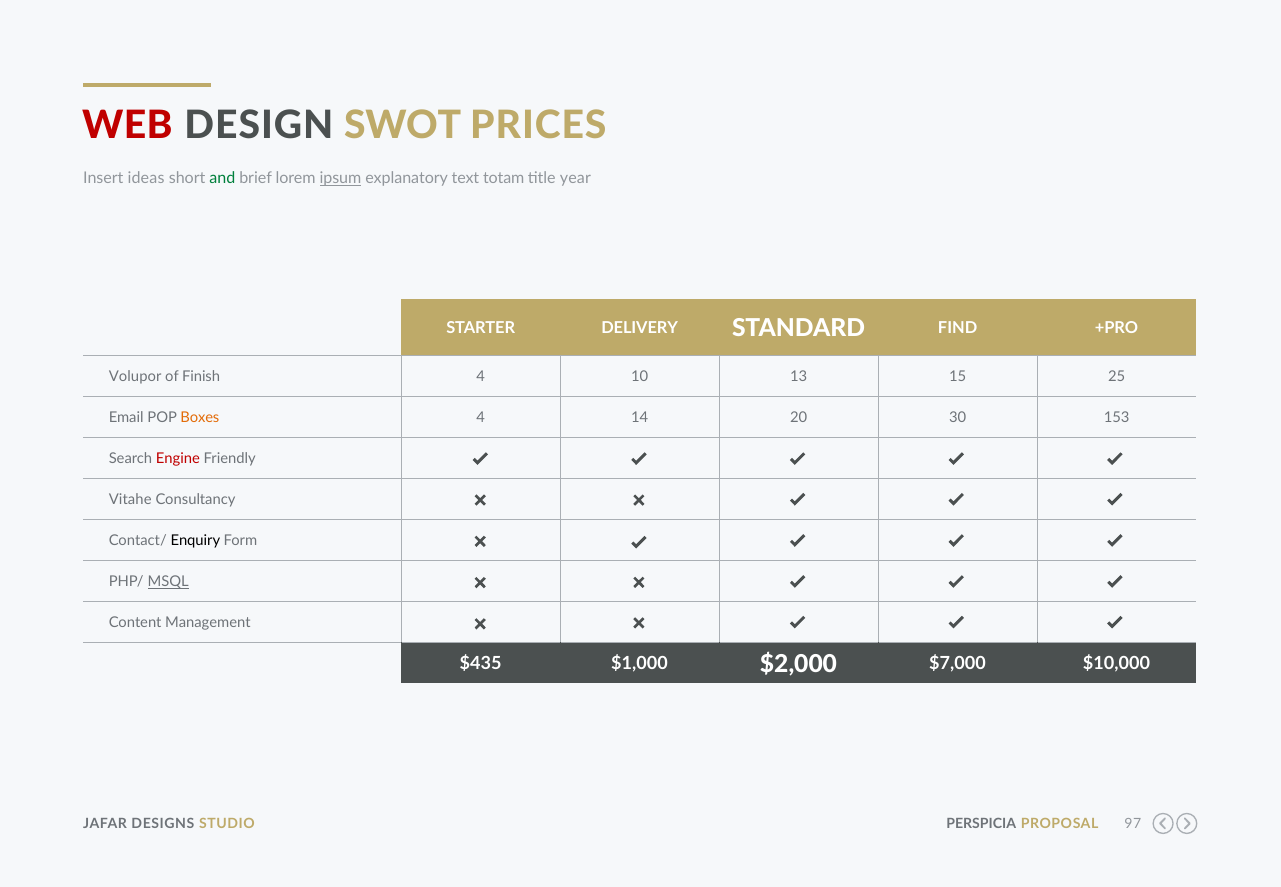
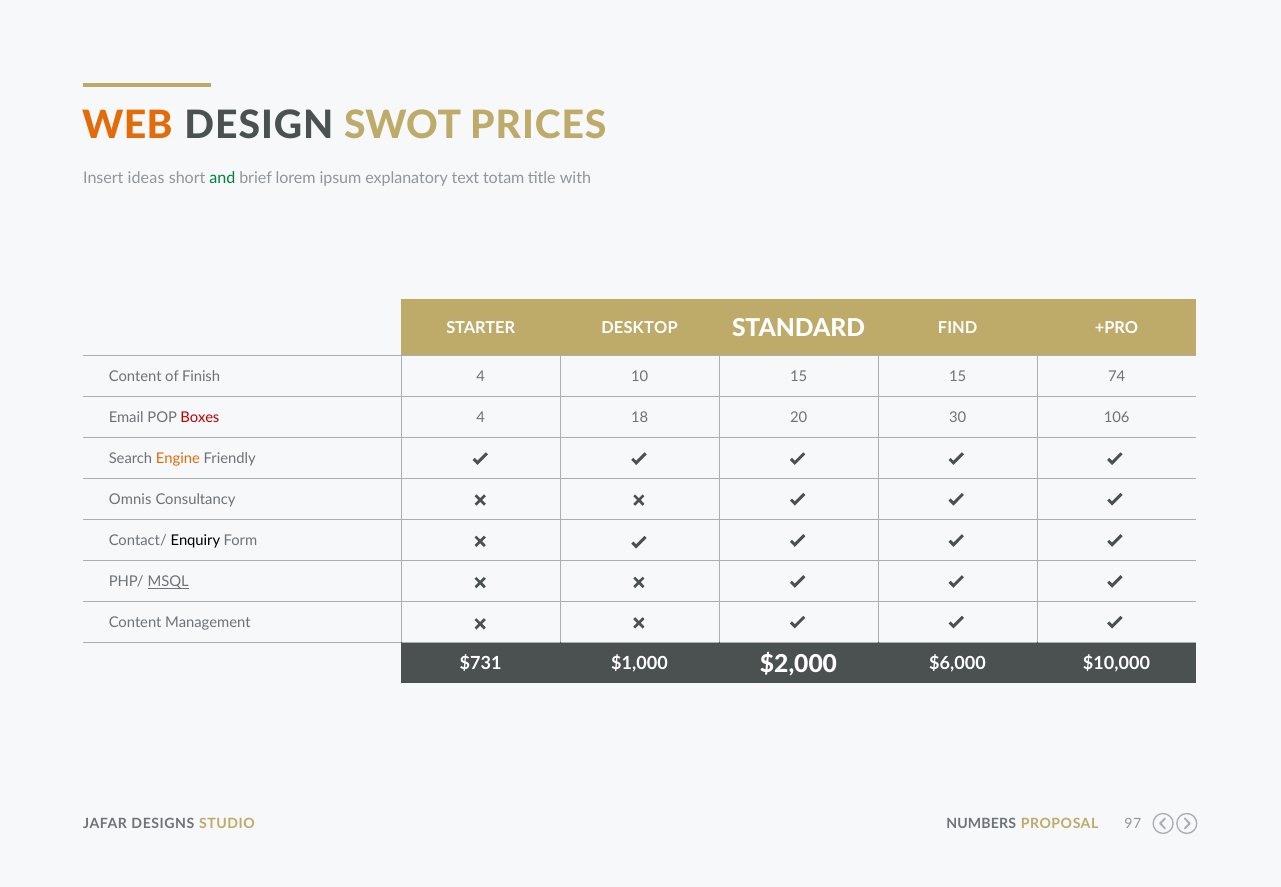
WEB colour: red -> orange (127, 126)
ipsum underline: present -> none (340, 178)
year: year -> with (575, 178)
DELIVERY: DELIVERY -> DESKTOP (639, 328)
Volupor: Volupor -> Content (135, 376)
10 13: 13 -> 15 (799, 376)
25: 25 -> 74 (1117, 376)
Boxes colour: orange -> red (200, 417)
14: 14 -> 18 (640, 417)
153: 153 -> 106 (1117, 417)
Engine colour: red -> orange (178, 458)
Vitahe: Vitahe -> Omnis (130, 499)
$435: $435 -> $731 (481, 664)
$7,000: $7,000 -> $6,000 (957, 664)
PERSPICIA: PERSPICIA -> NUMBERS (981, 824)
